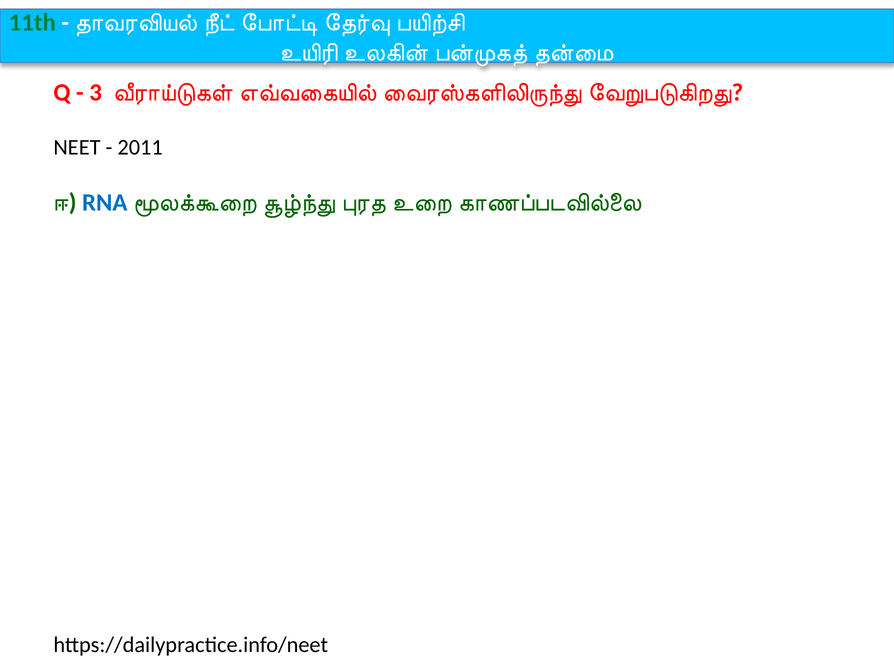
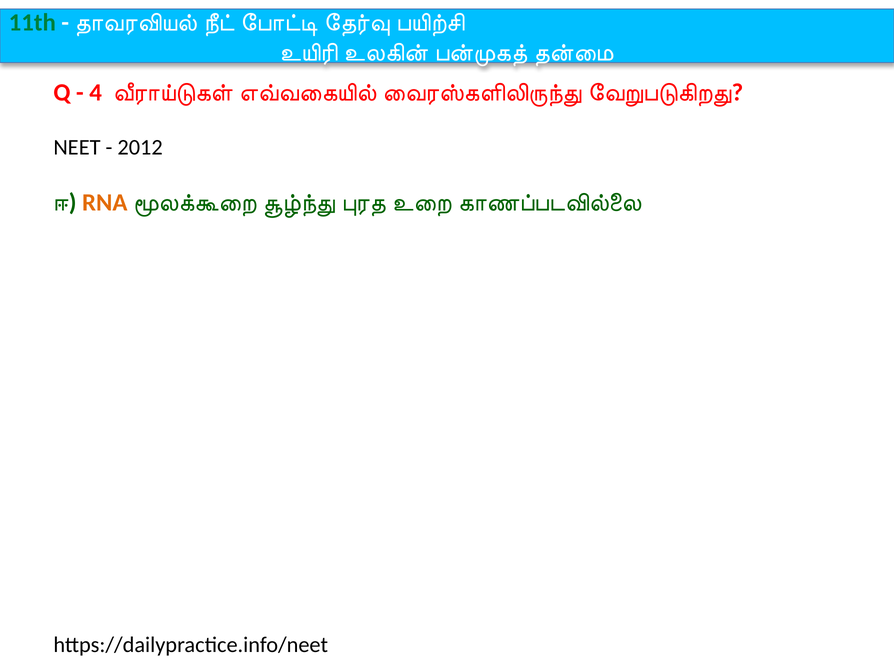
3: 3 -> 4 (96, 93)
2011: 2011 -> 2012 (140, 147)
RNA colour: blue -> orange (105, 203)
